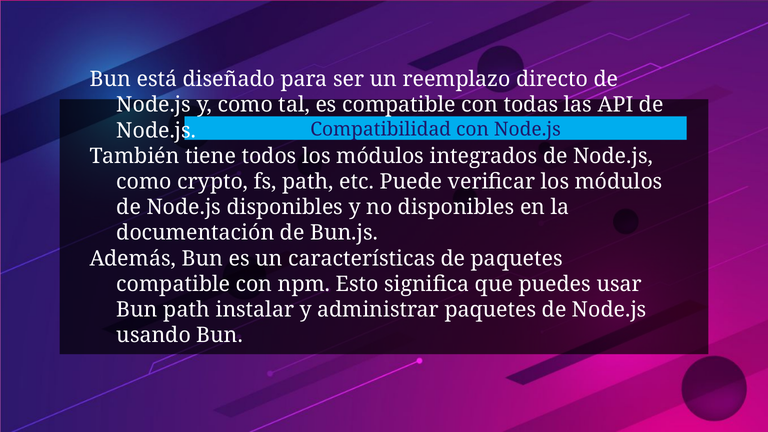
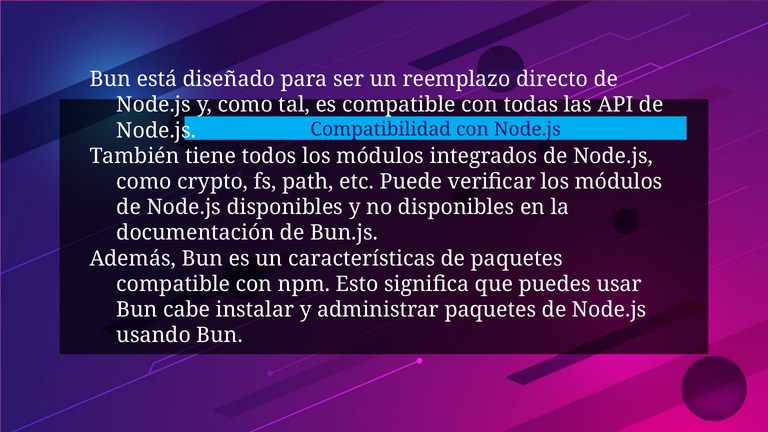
Bun path: path -> cabe (187, 310)
